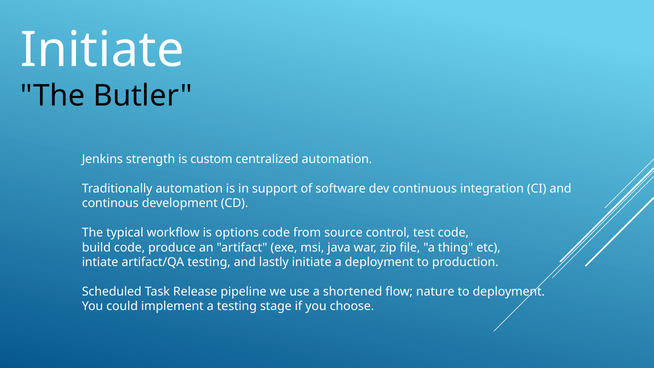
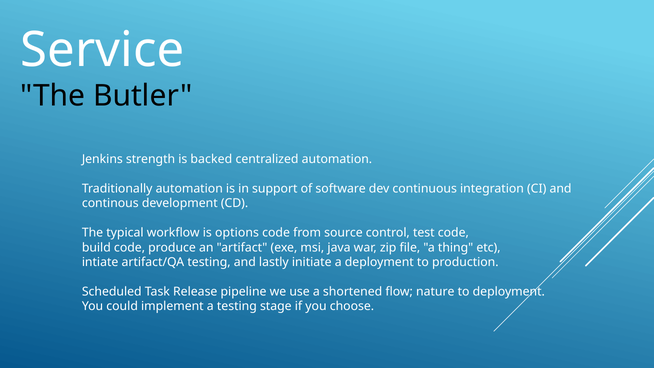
Initiate: Initiate -> Service (102, 50)
custom: custom -> backed (211, 159)
